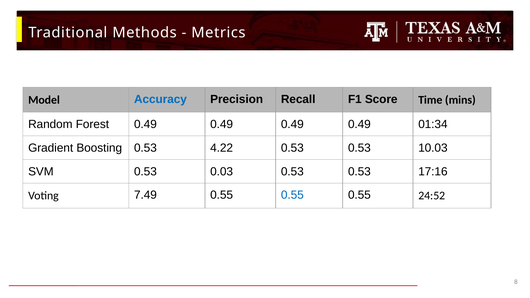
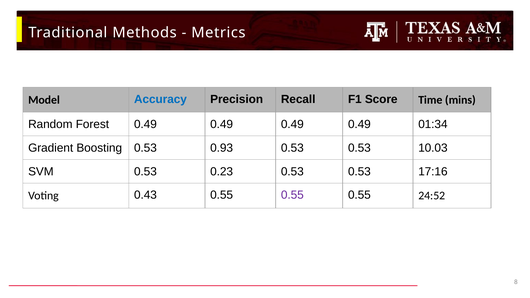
4.22: 4.22 -> 0.93 (222, 148)
0.03: 0.03 -> 0.23 (222, 172)
7.49: 7.49 -> 0.43 (145, 195)
0.55 colour: blue -> purple (292, 195)
